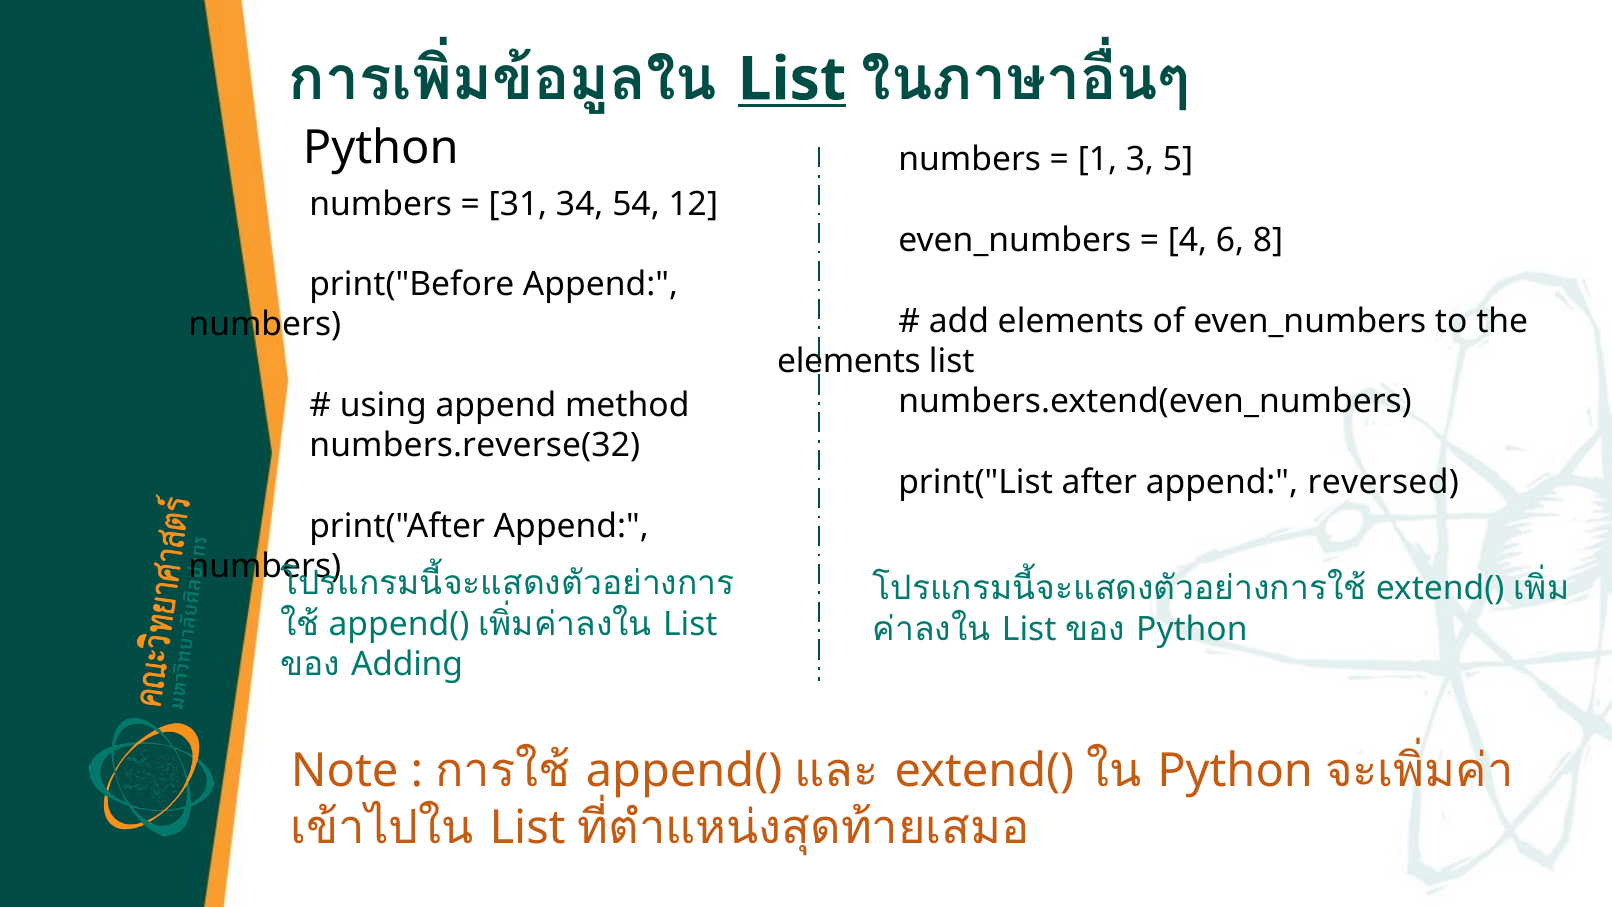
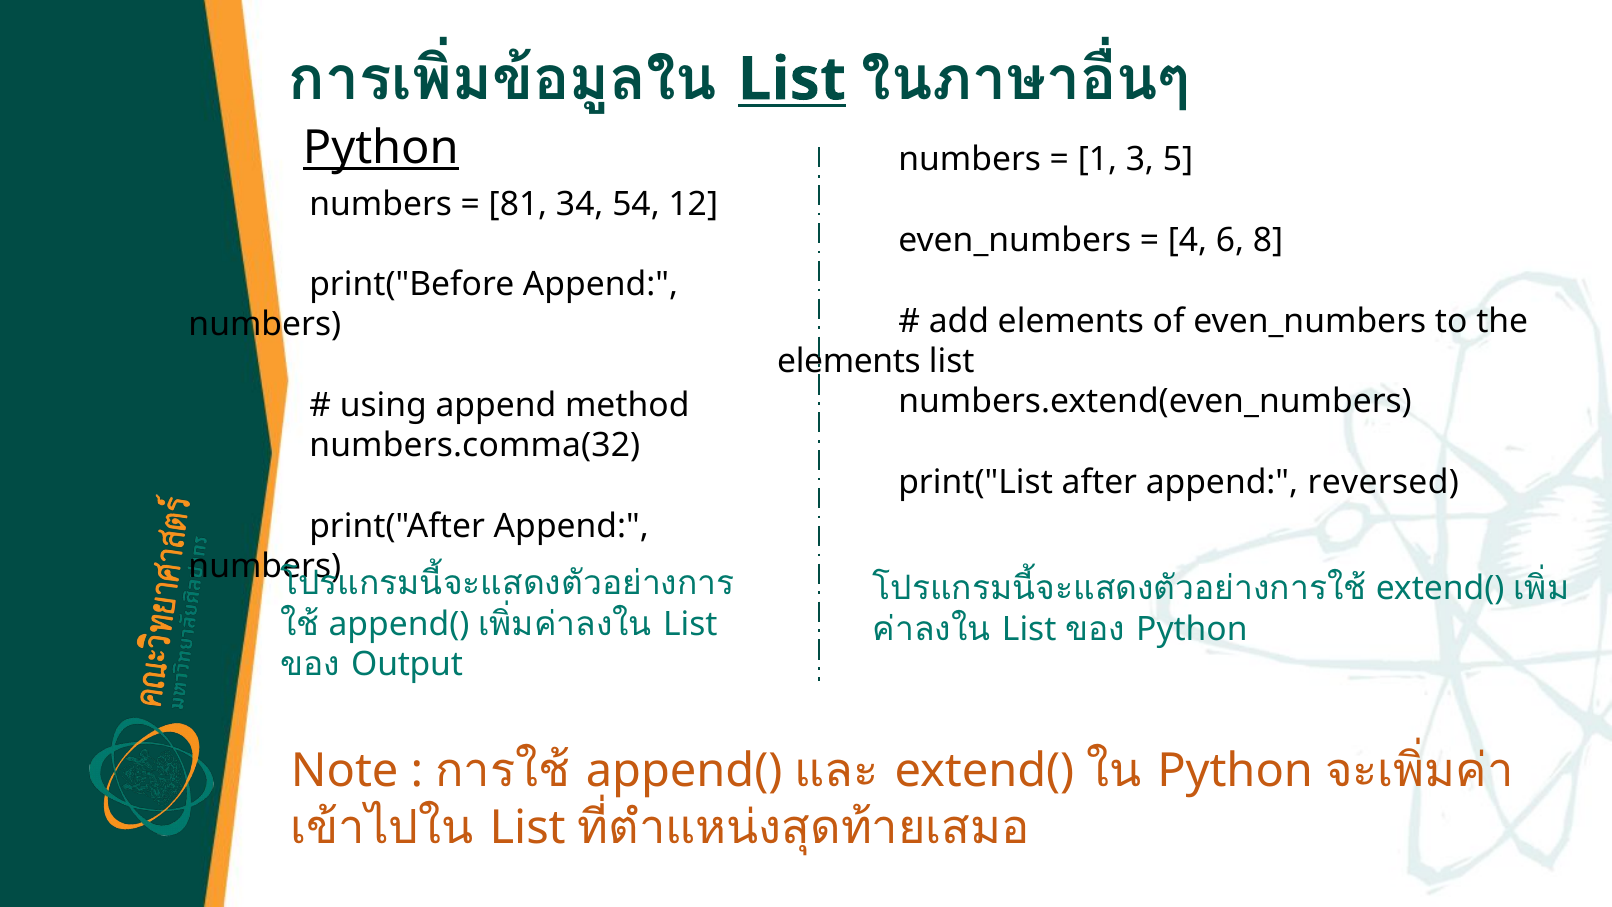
Python underline: none -> present (381, 148)
31: 31 -> 81 (518, 204)
numbers.reverse(32: numbers.reverse(32 -> numbers.comma(32 (475, 446)
Adding: Adding -> Output (407, 664)
